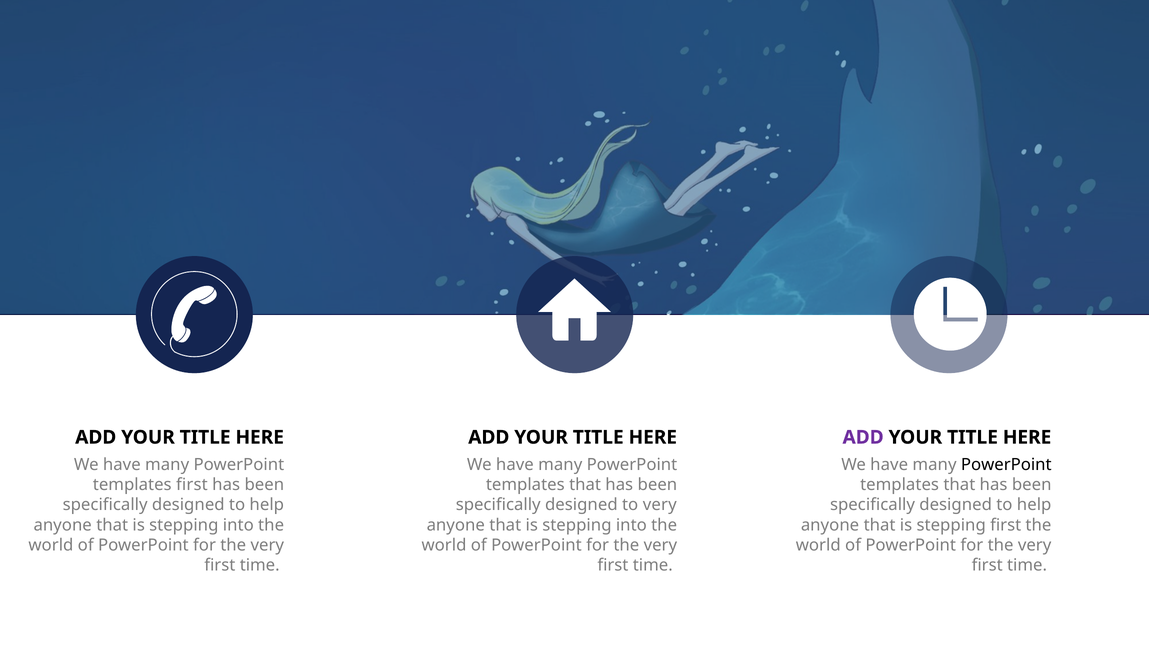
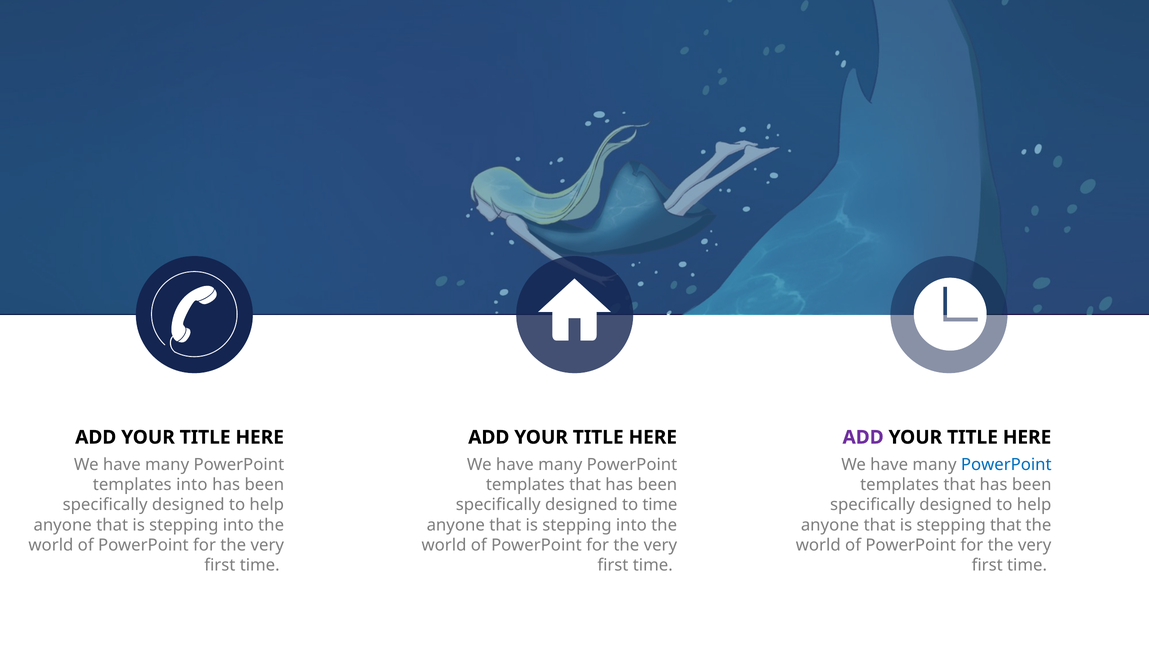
PowerPoint colour: black -> blue (1006, 464)
templates first: first -> into (192, 484)
to very: very -> time (660, 504)
stepping first: first -> that (1006, 524)
